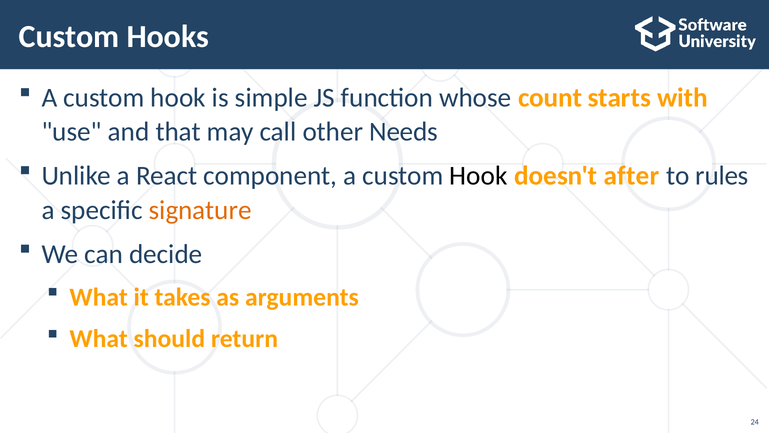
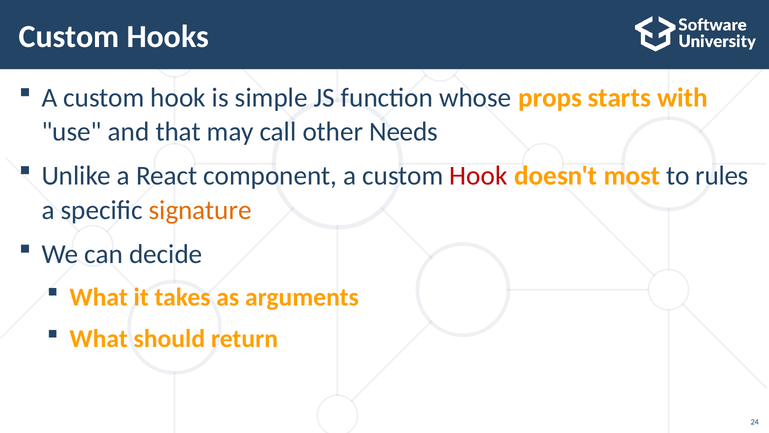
count: count -> props (550, 98)
Hook colour: black -> red (478, 176)
after: after -> most (632, 176)
